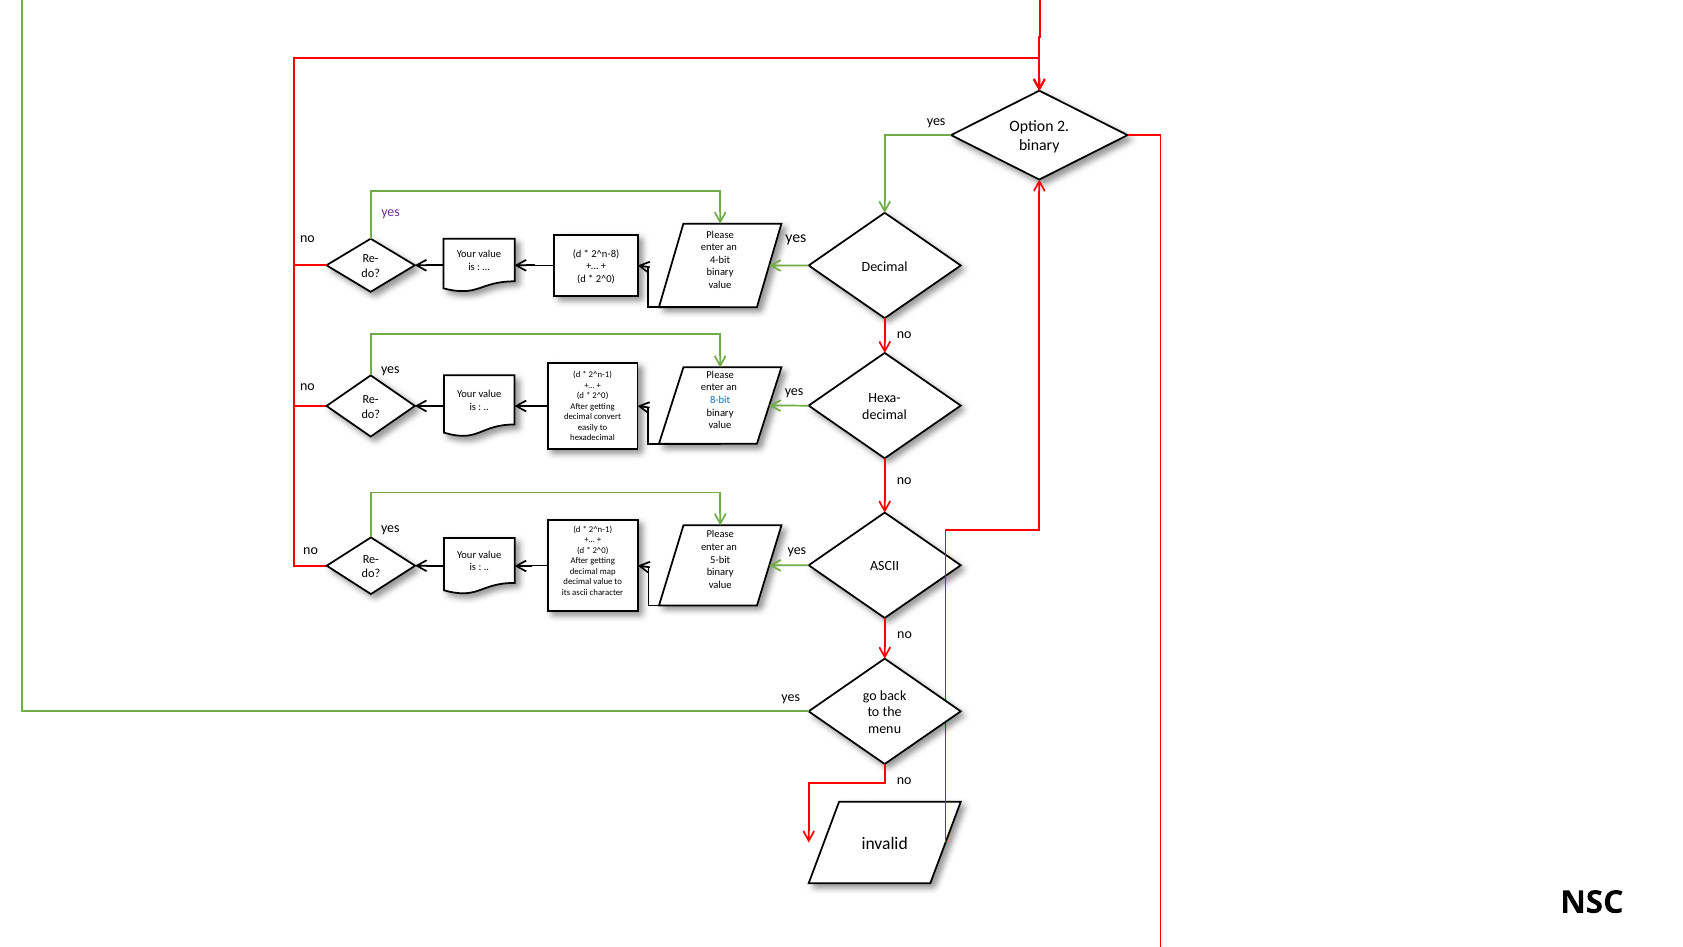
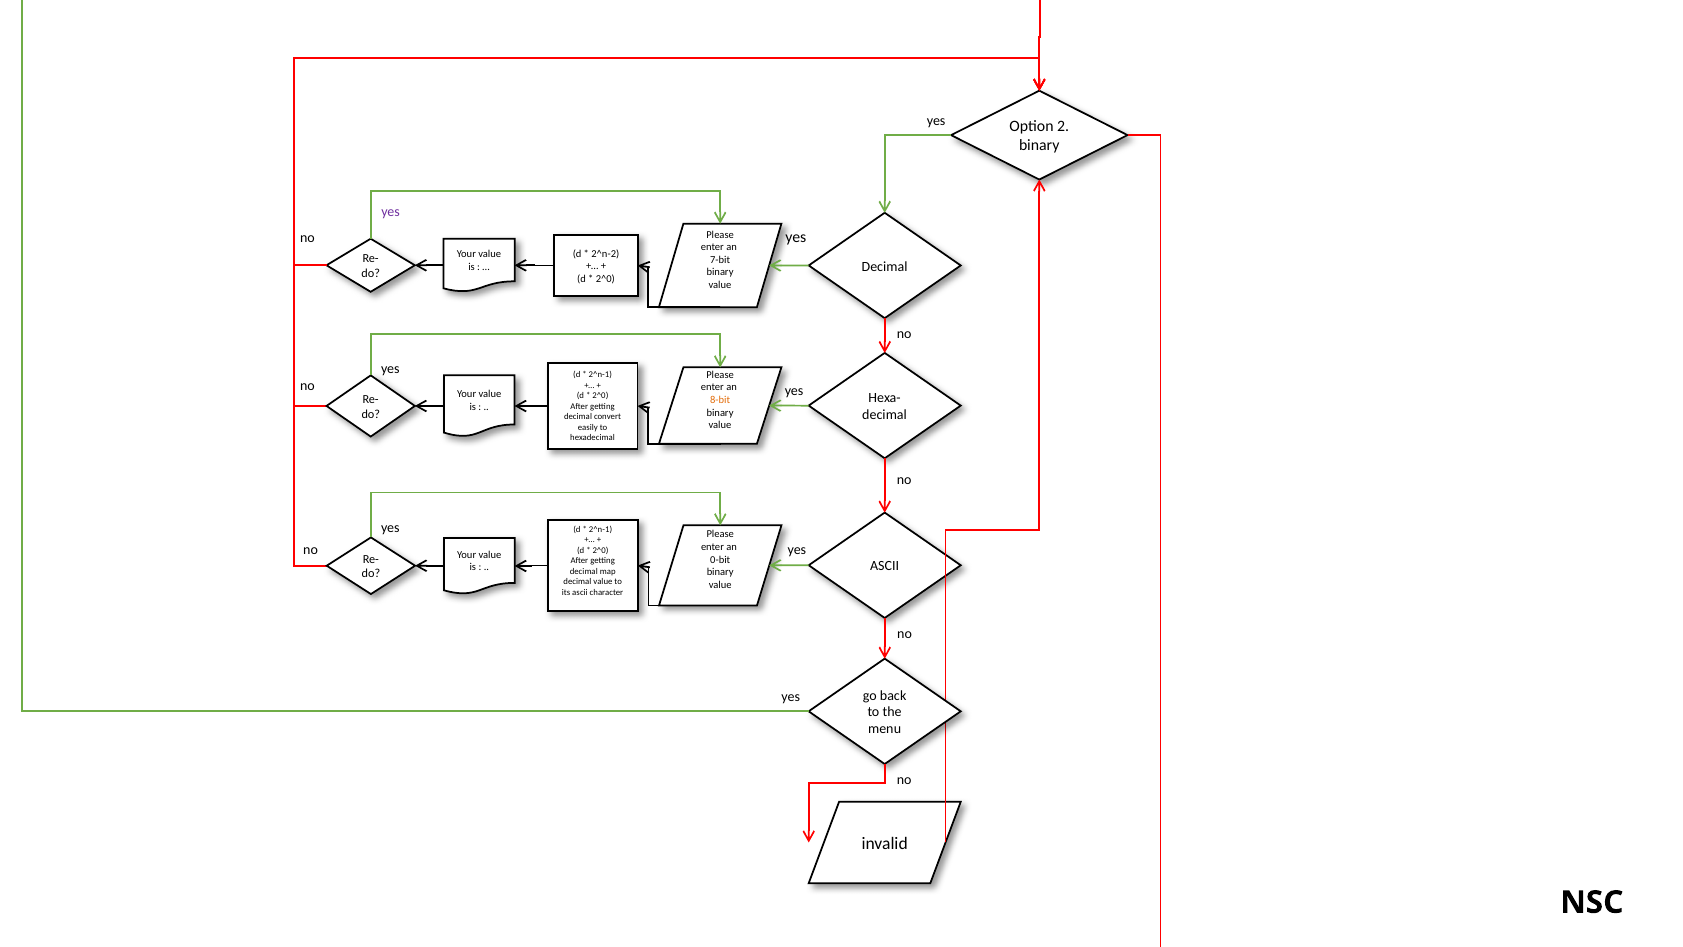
2^n-8: 2^n-8 -> 2^n-2 (605, 254)
4-bit: 4-bit -> 7-bit (720, 260)
8-bit colour: blue -> orange (720, 400)
5-bit: 5-bit -> 0-bit (720, 560)
